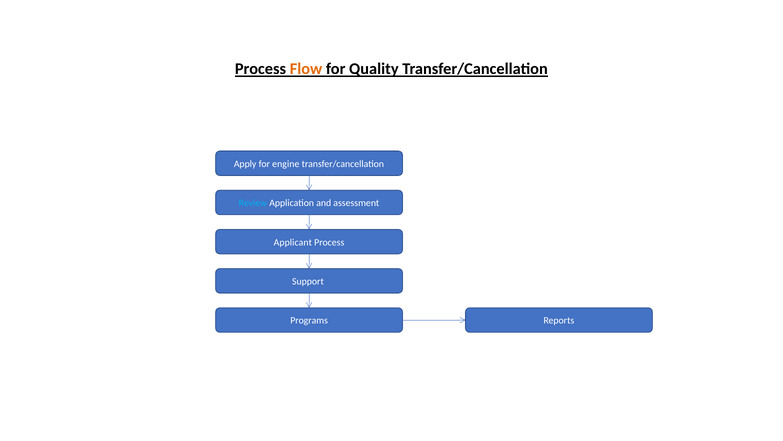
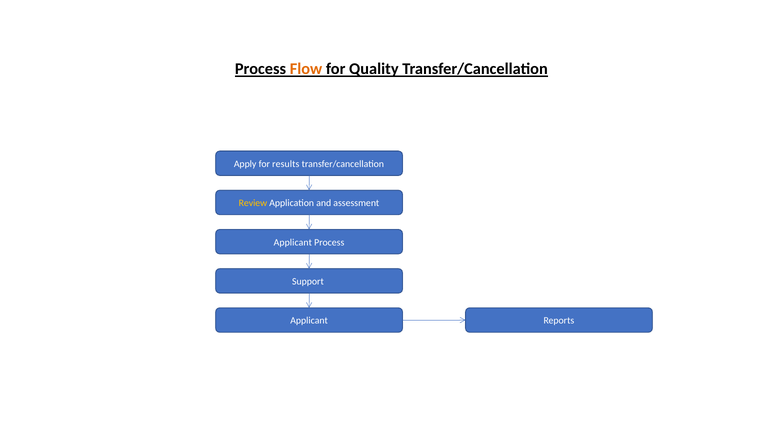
engine: engine -> results (286, 164)
Review colour: light blue -> yellow (253, 203)
Programs: Programs -> Applicant (309, 320)
